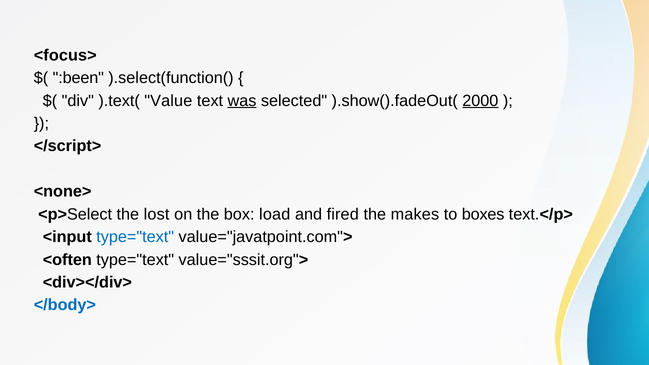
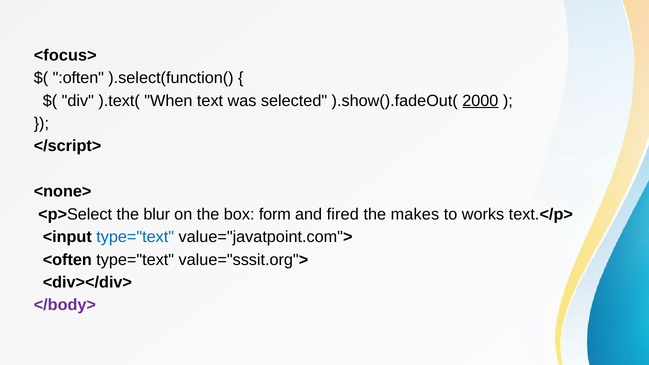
:been: :been -> :often (78, 78)
Value: Value -> When (168, 101)
was underline: present -> none (242, 101)
lost: lost -> blur (157, 214)
load: load -> form (275, 214)
boxes: boxes -> works (483, 214)
</body> colour: blue -> purple (65, 305)
